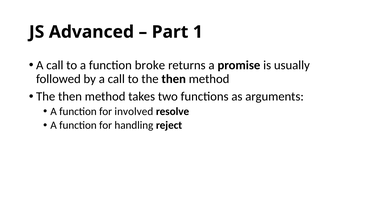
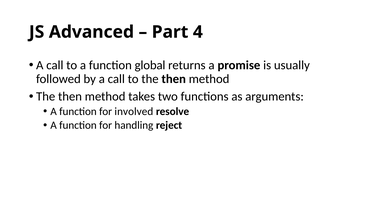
1: 1 -> 4 (198, 32)
broke: broke -> global (150, 65)
